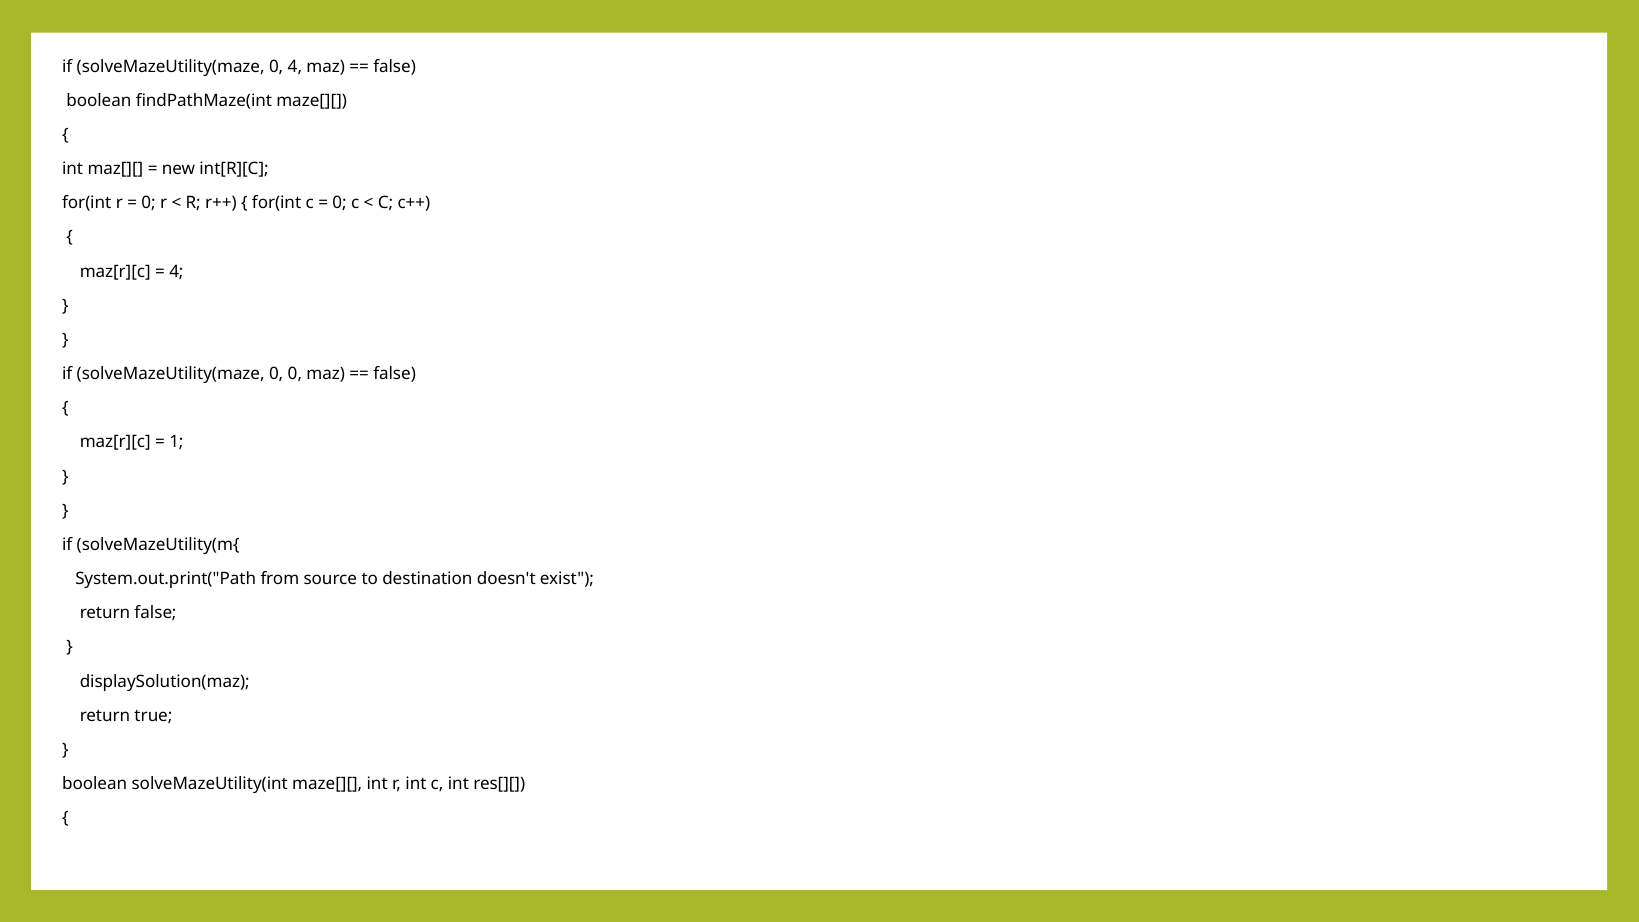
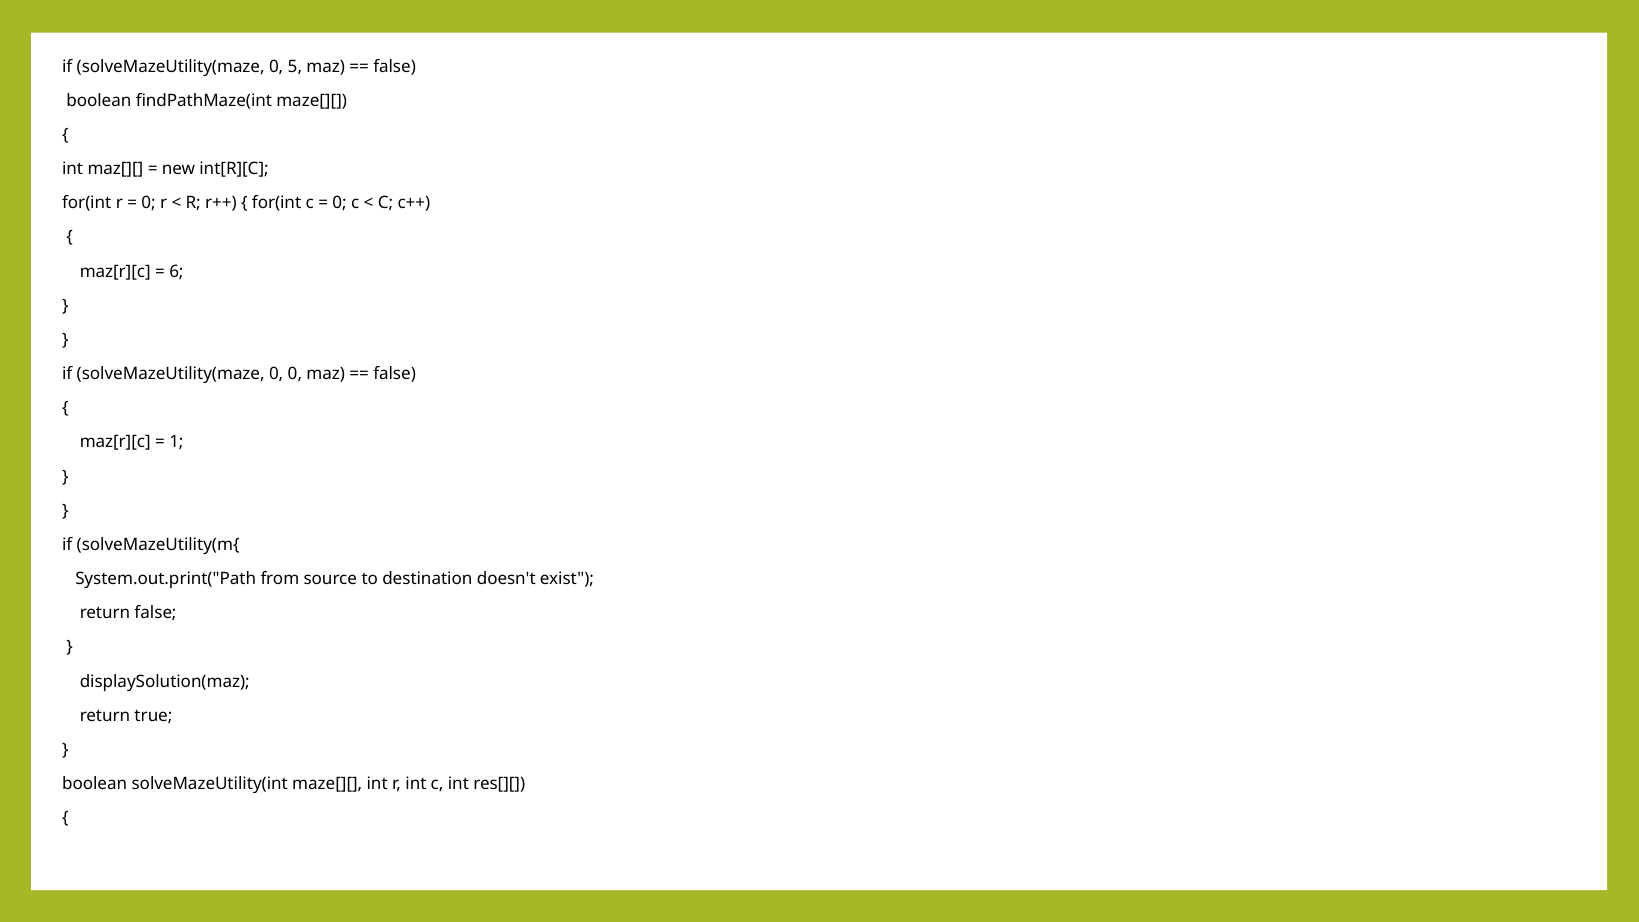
0 4: 4 -> 5 (295, 66)
4: 4 -> 6 (176, 271)
